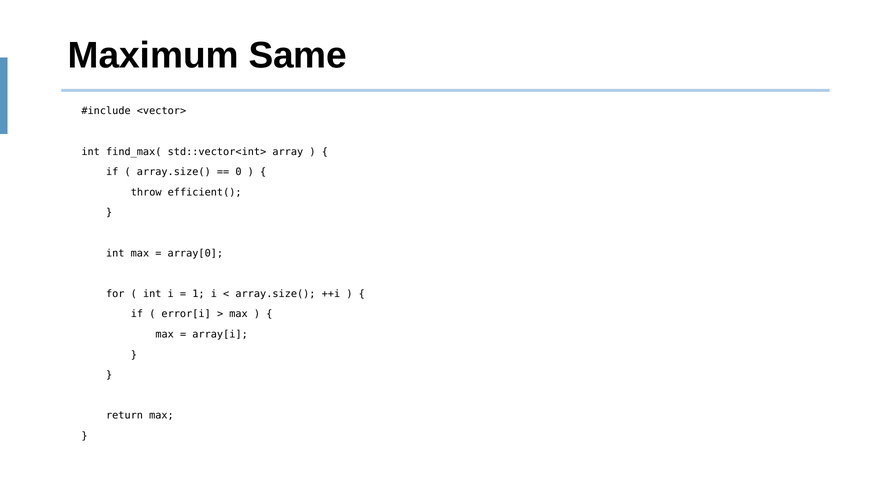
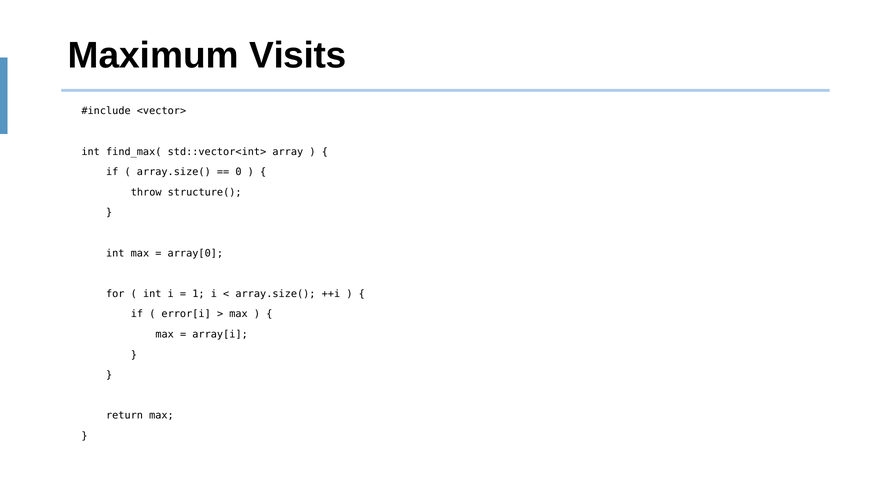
Same: Same -> Visits (298, 56)
efficient(: efficient( -> structure( (205, 192)
